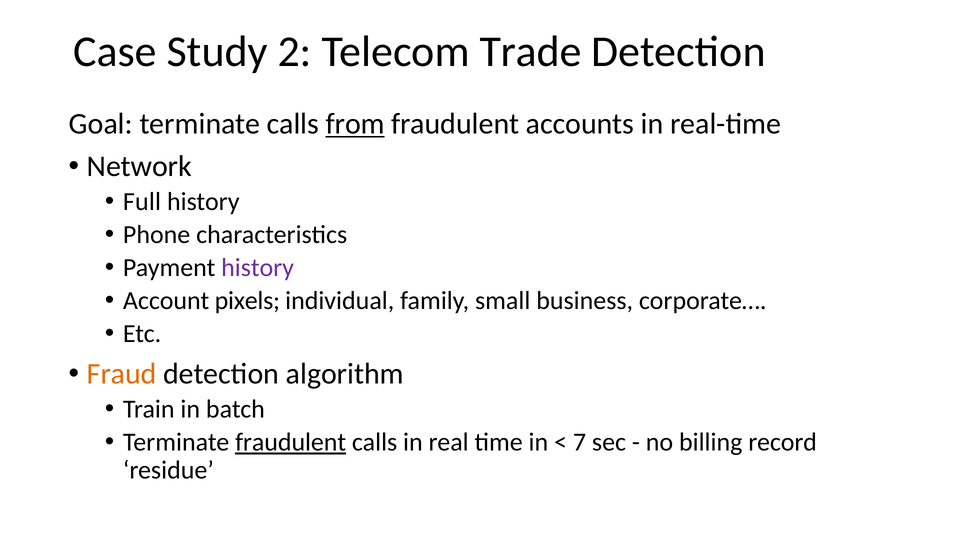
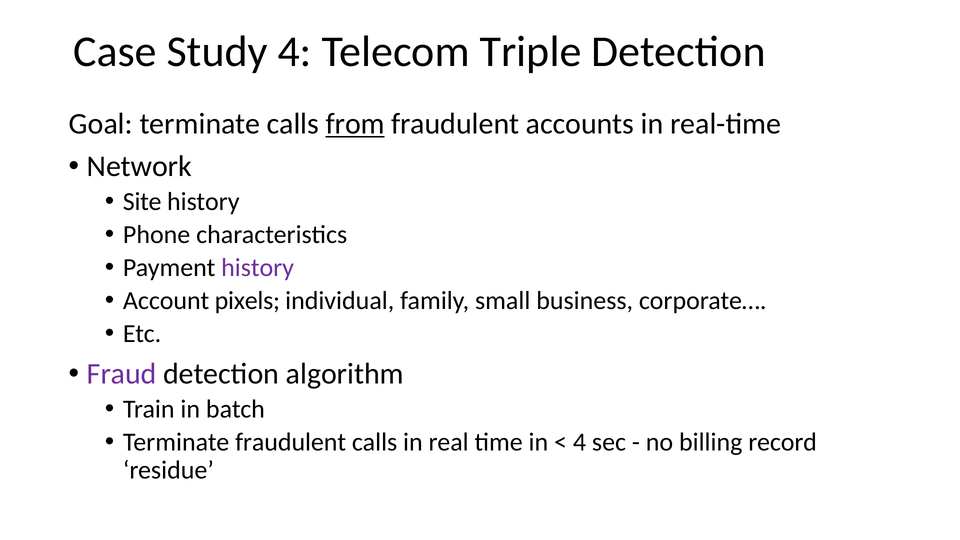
Study 2: 2 -> 4 (295, 52)
Trade: Trade -> Triple (531, 52)
Full: Full -> Site (142, 202)
Fraud colour: orange -> purple (122, 374)
fraudulent underline: present -> none (291, 442)
7: 7 -> 4 (579, 442)
